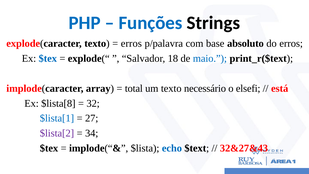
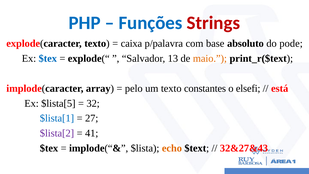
Strings colour: black -> red (213, 23)
erros: erros -> caixa (131, 43)
do erros: erros -> pode (291, 43)
18: 18 -> 13 (173, 58)
maio colour: blue -> orange (210, 58)
total: total -> pelo (134, 88)
necessário: necessário -> constantes (205, 88)
$lista[8: $lista[8 -> $lista[5 (58, 103)
34: 34 -> 41 (92, 133)
echo colour: blue -> orange (172, 148)
